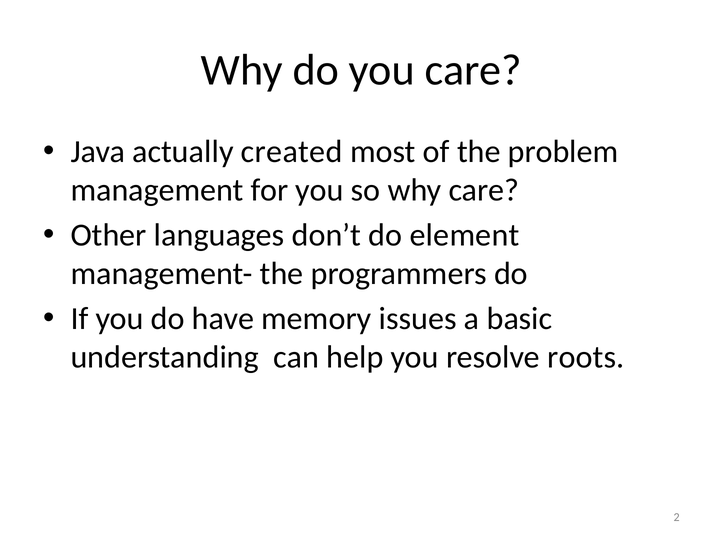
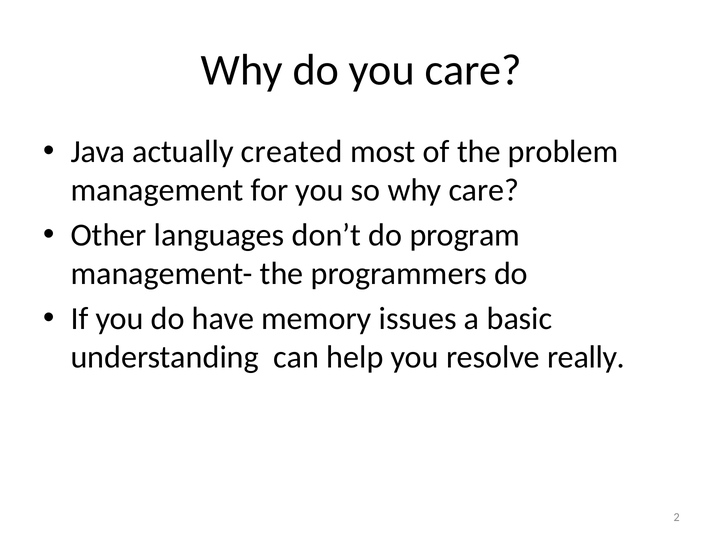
element: element -> program (465, 235)
roots: roots -> really (586, 357)
